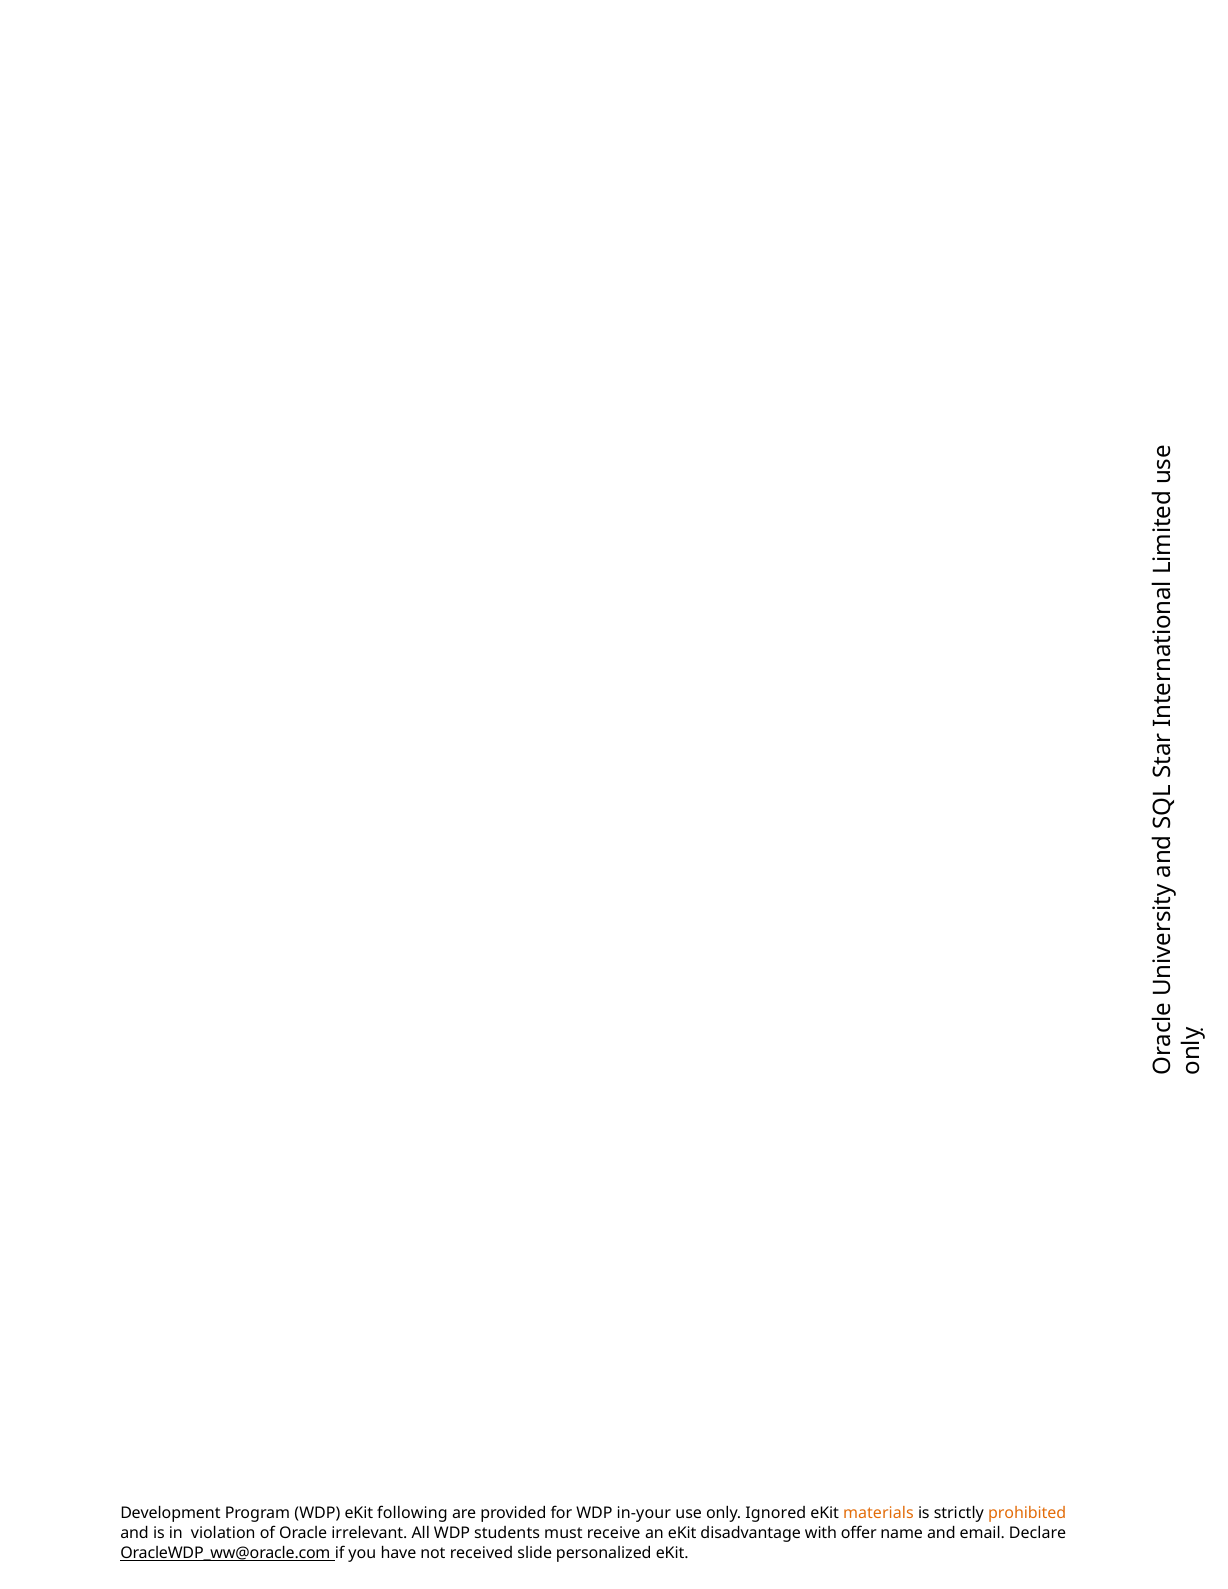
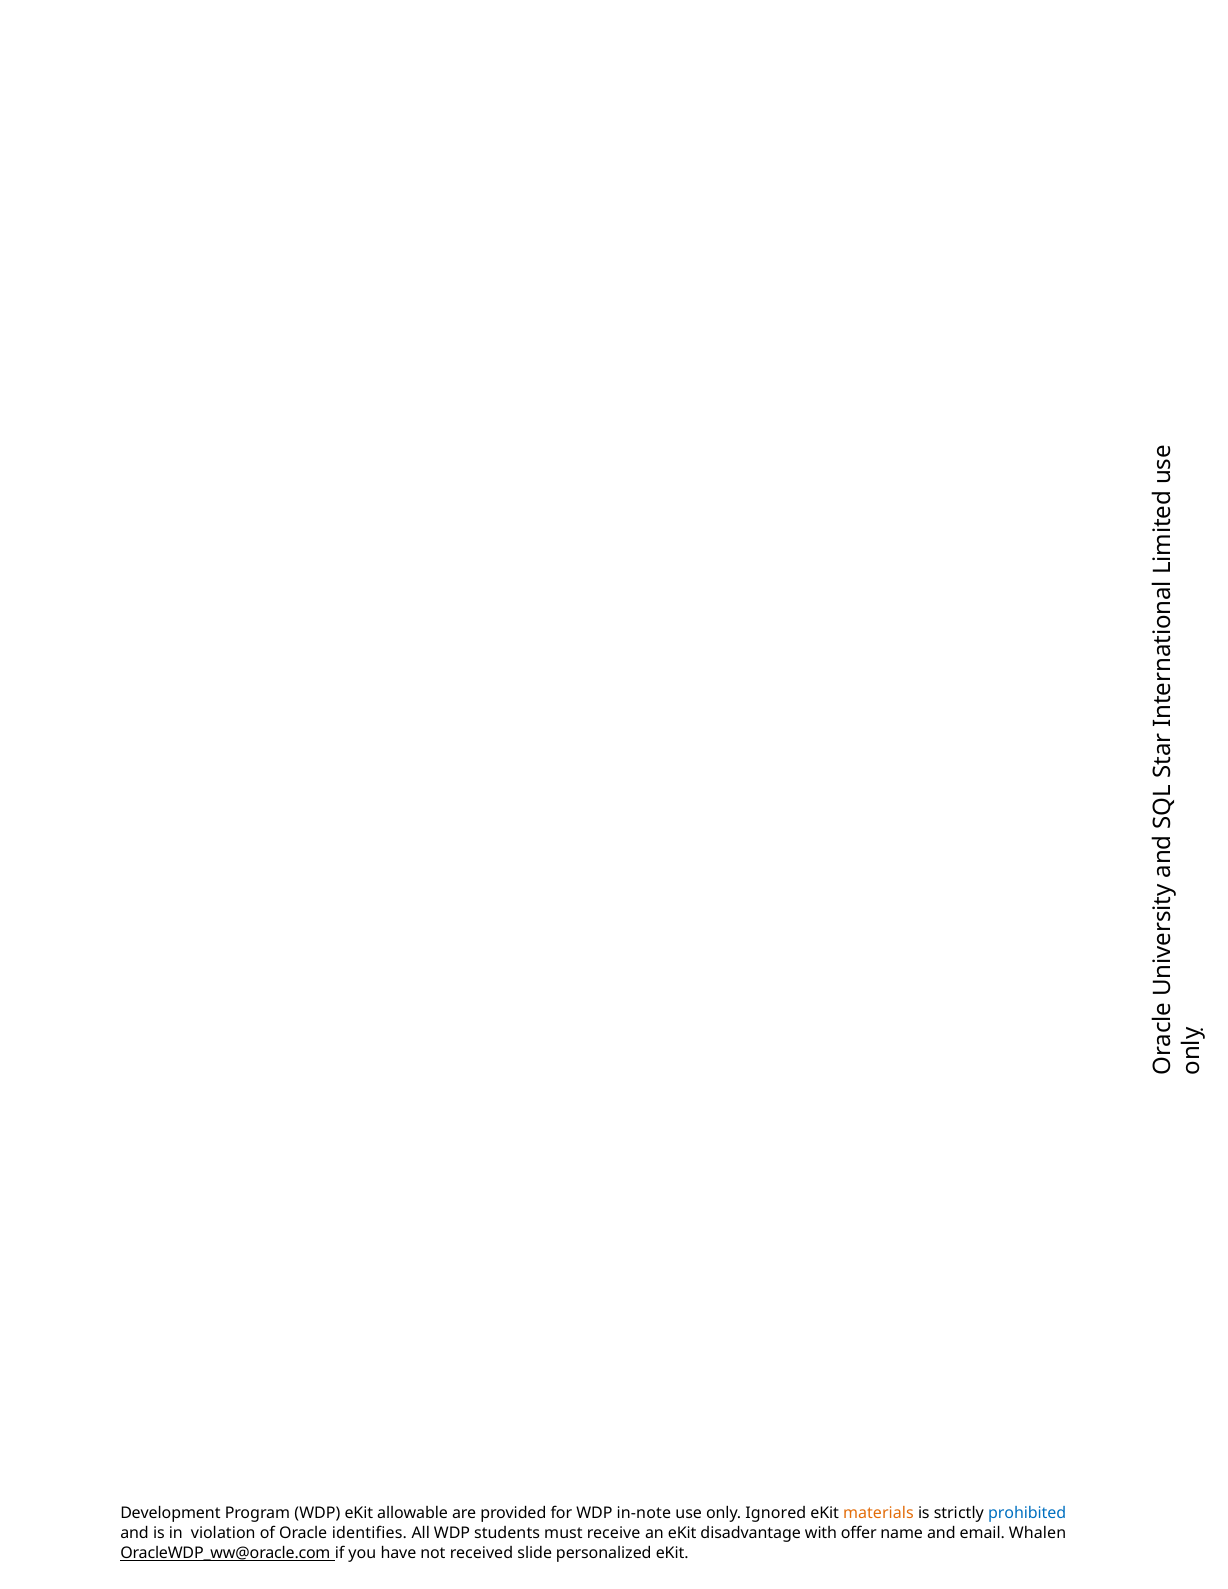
following: following -> allowable (413, 1514)
in-your: in-your -> in-note (644, 1514)
prohibited colour: orange -> blue (1027, 1514)
irrelevant: irrelevant -> identifies (369, 1534)
Declare: Declare -> Whalen (1037, 1534)
